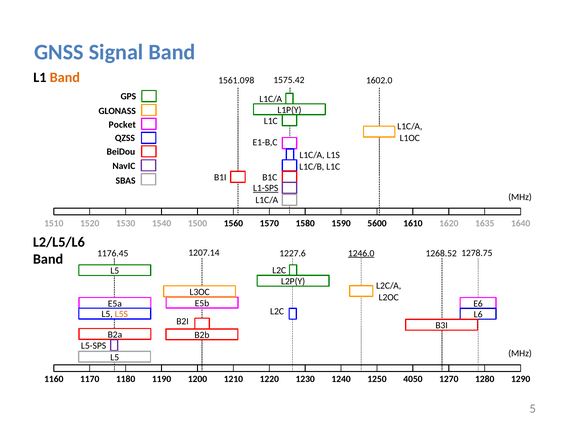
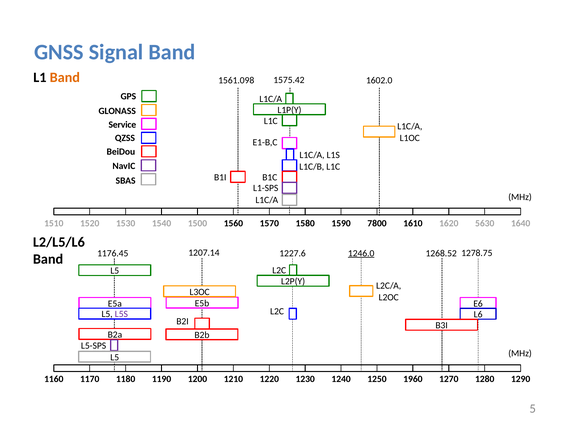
Pocket: Pocket -> Service (122, 124)
L1-SPS underline: present -> none (266, 188)
5600: 5600 -> 7800 (377, 223)
1635: 1635 -> 5630 (485, 223)
L5S colour: orange -> purple (121, 314)
4050: 4050 -> 1960 (413, 379)
